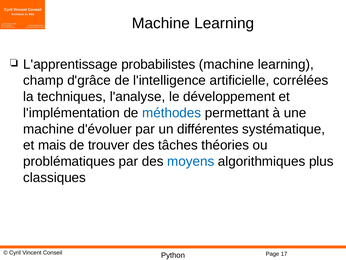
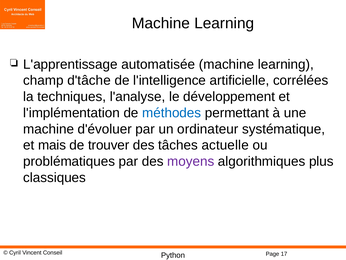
probabilistes: probabilistes -> automatisée (158, 64)
d'grâce: d'grâce -> d'tâche (89, 80)
différentes: différentes -> ordinateur (208, 129)
théories: théories -> actuelle (225, 145)
moyens colour: blue -> purple (191, 161)
